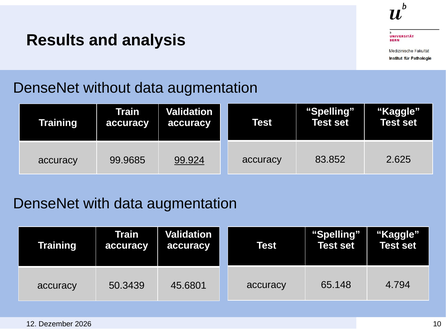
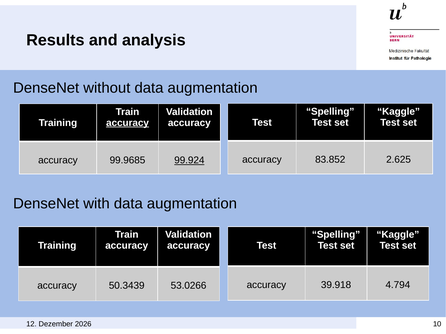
accuracy underline: none -> present (128, 123)
65.148: 65.148 -> 39.918 (336, 285)
45.6801: 45.6801 -> 53.0266 (189, 286)
